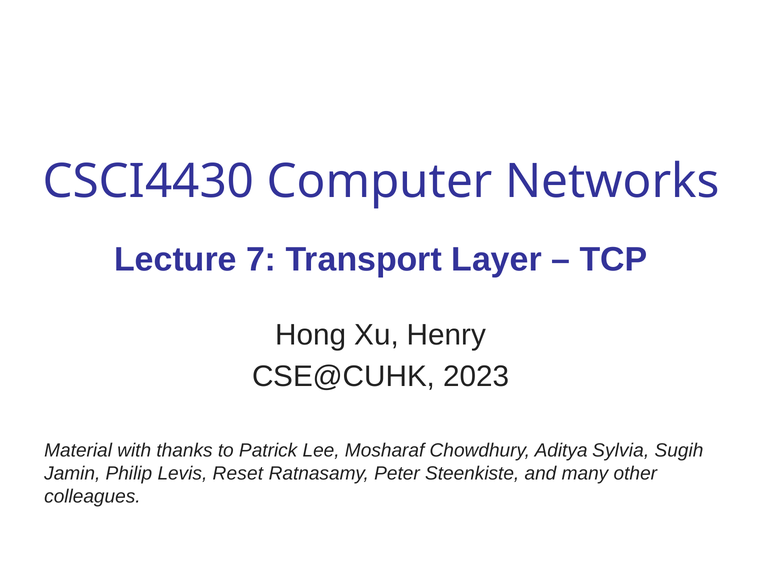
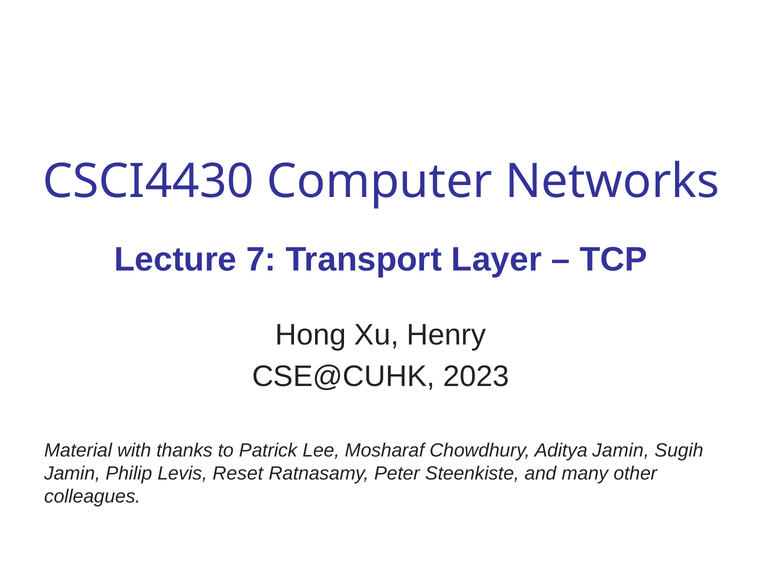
Aditya Sylvia: Sylvia -> Jamin (621, 451)
